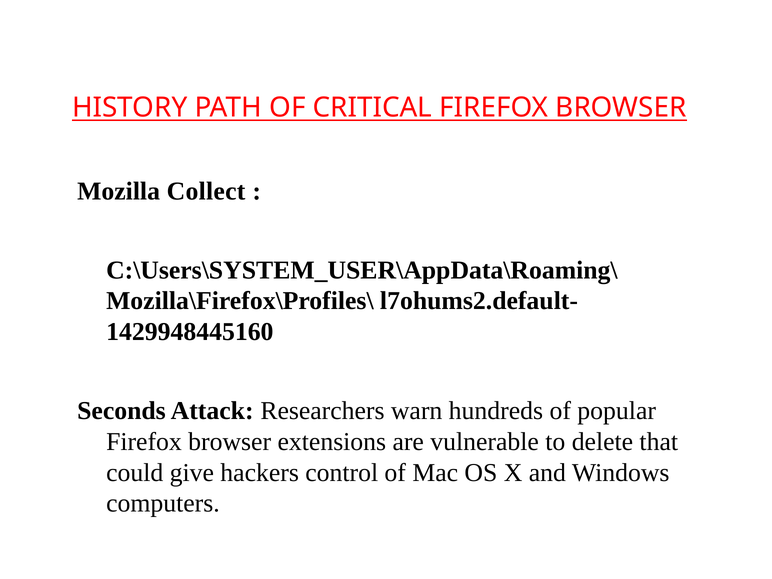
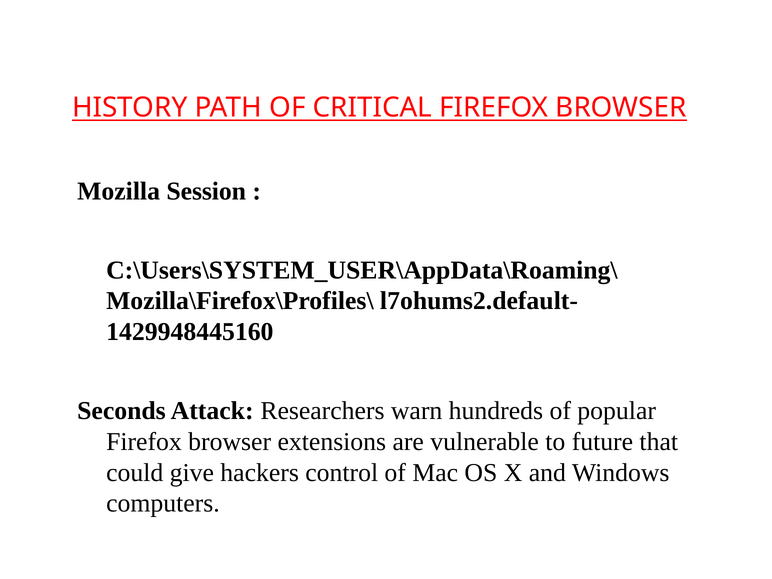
Collect: Collect -> Session (206, 191)
delete: delete -> future (602, 442)
